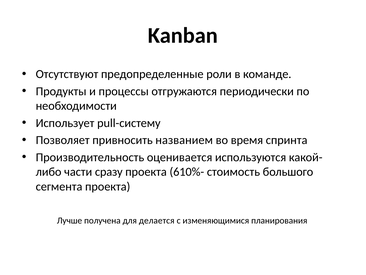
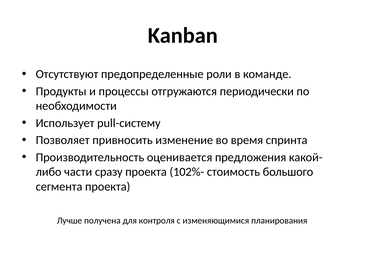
названием: названием -> изменение (184, 140)
используются: используются -> предложения (251, 157)
610%-: 610%- -> 102%- (187, 172)
делается: делается -> контроля (157, 220)
